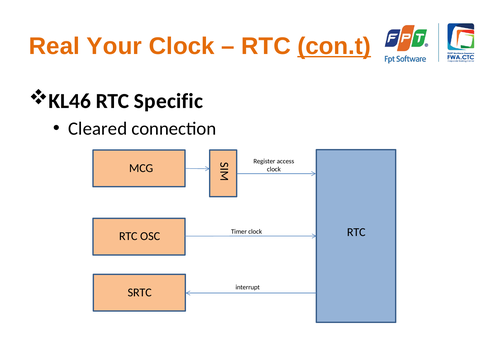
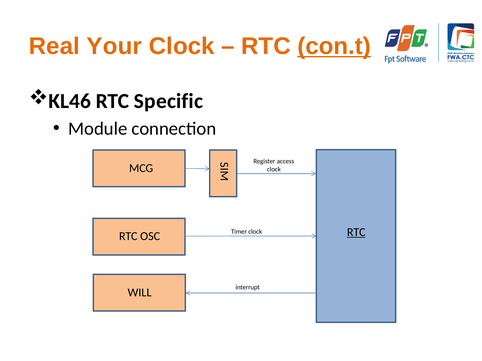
Cleared: Cleared -> Module (98, 129)
RTC underline: none -> present (356, 232)
SRTC: SRTC -> WILL (140, 293)
